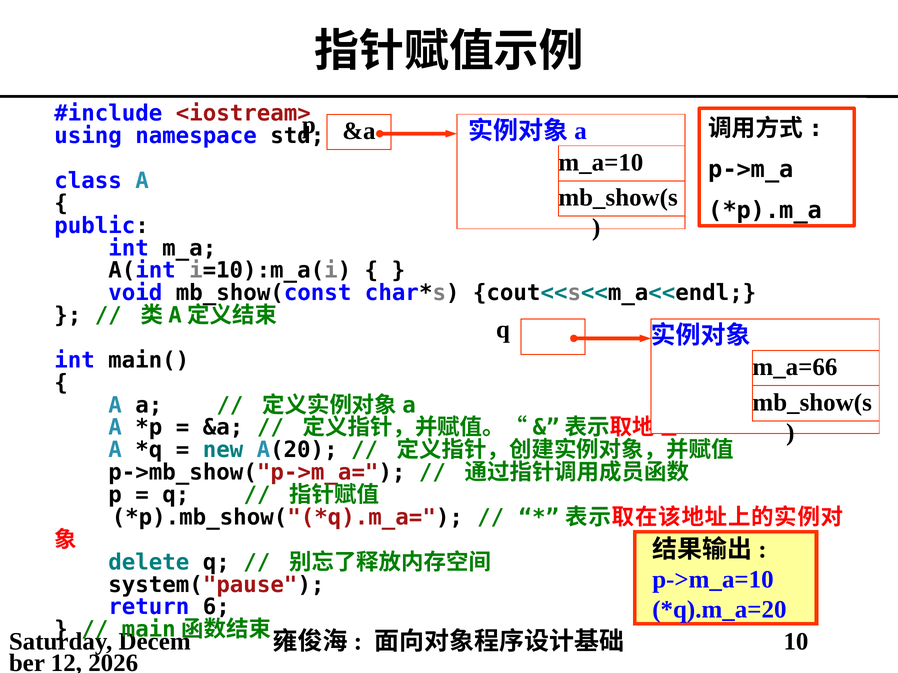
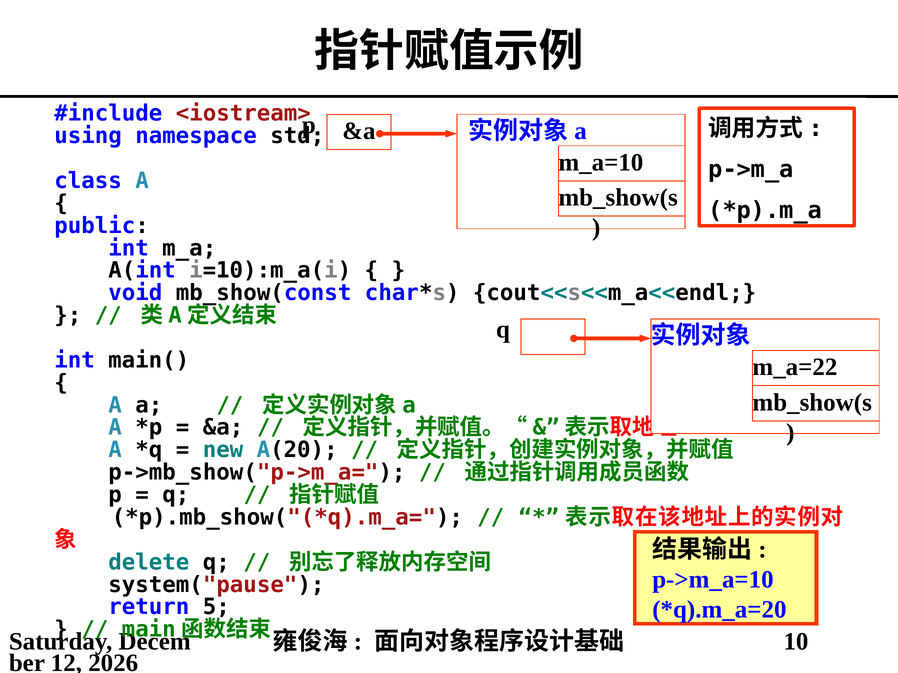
m_a=66: m_a=66 -> m_a=22 (795, 367)
6: 6 -> 5 (216, 608)
